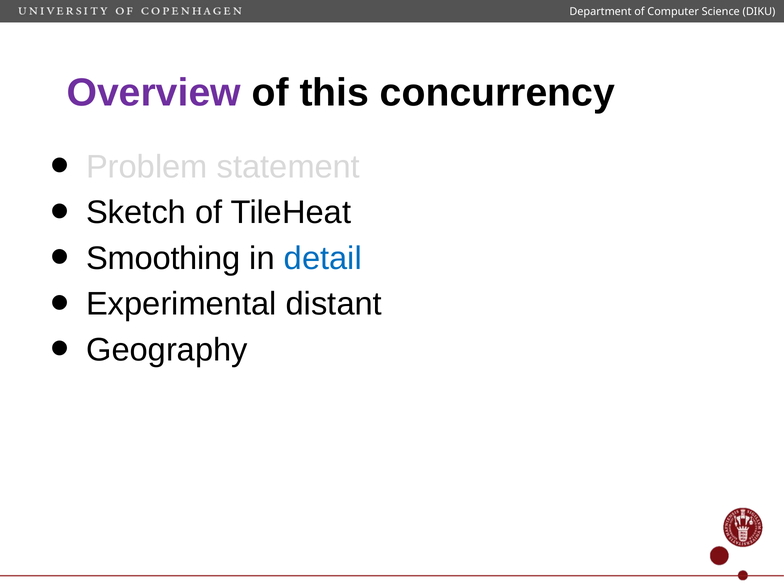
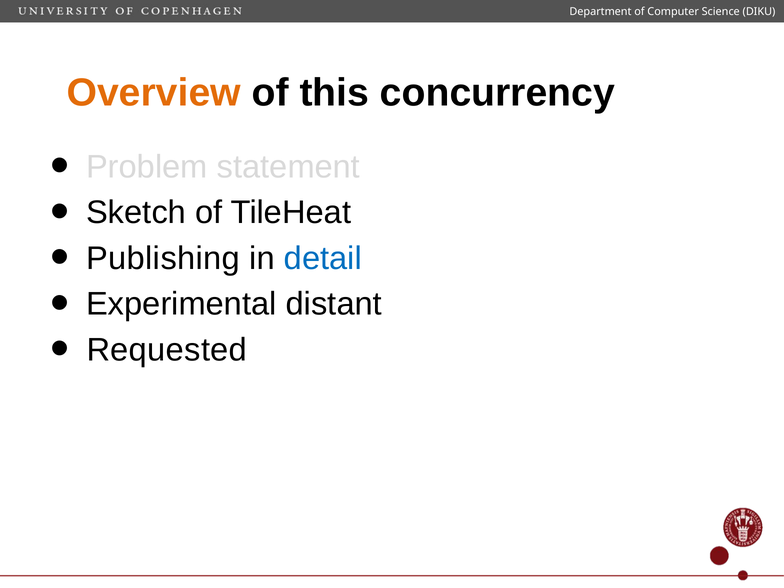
Overview colour: purple -> orange (154, 93)
Smoothing: Smoothing -> Publishing (163, 258)
Geography: Geography -> Requested (167, 350)
